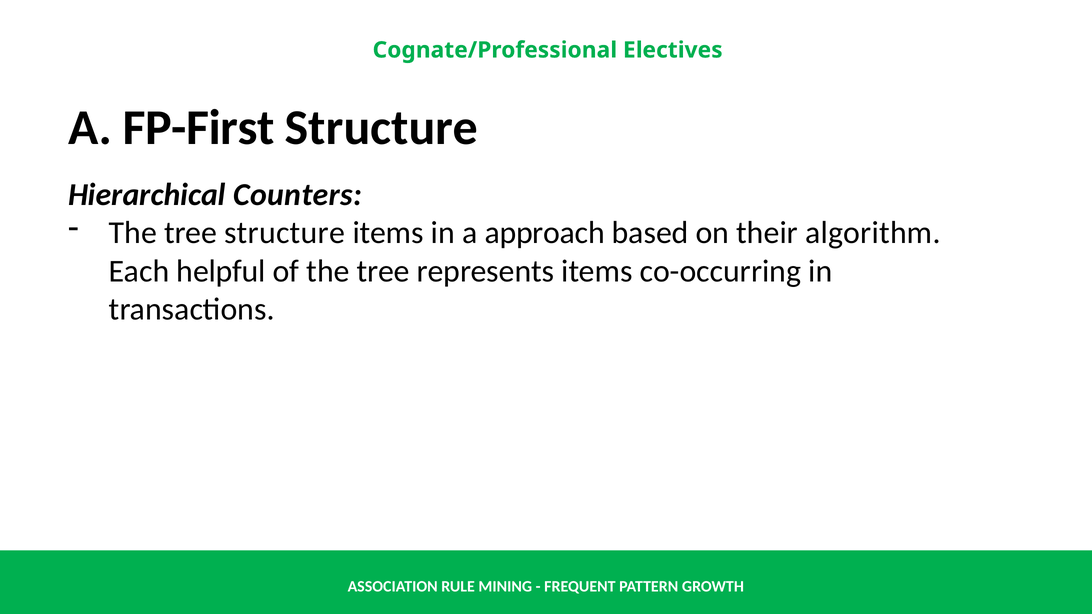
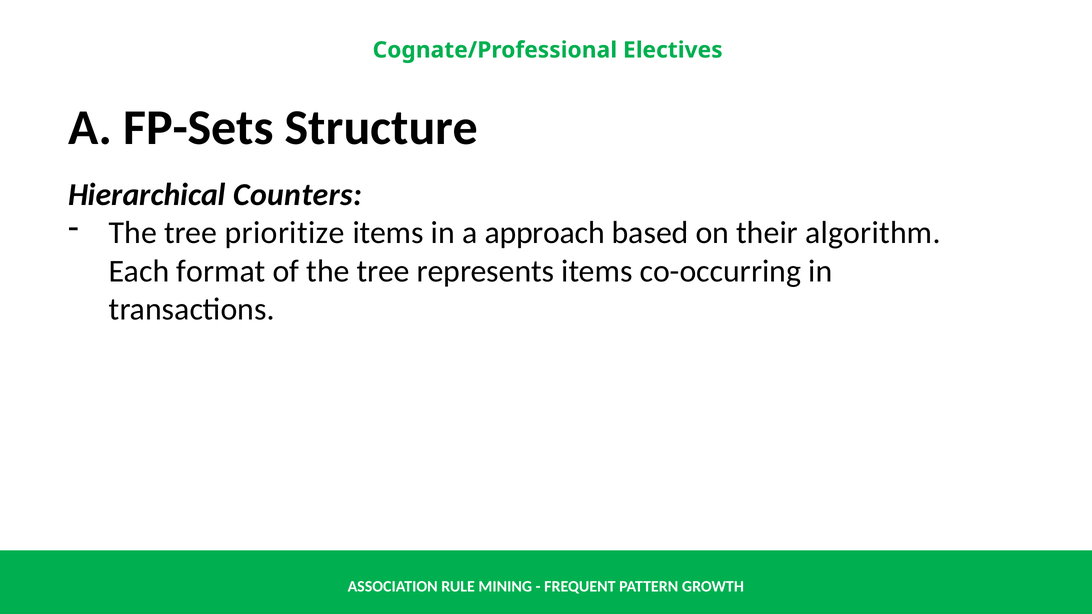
FP-First: FP-First -> FP-Sets (198, 128)
tree structure: structure -> prioritize (285, 233)
helpful: helpful -> format (221, 271)
